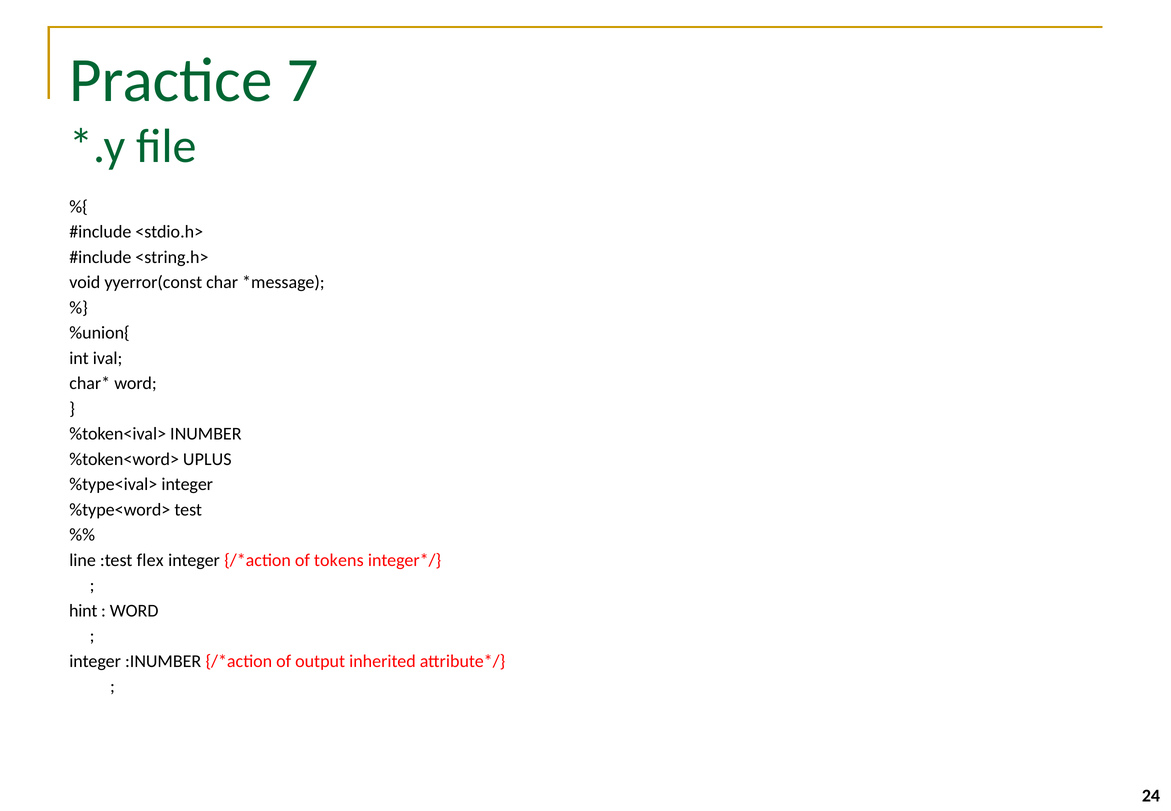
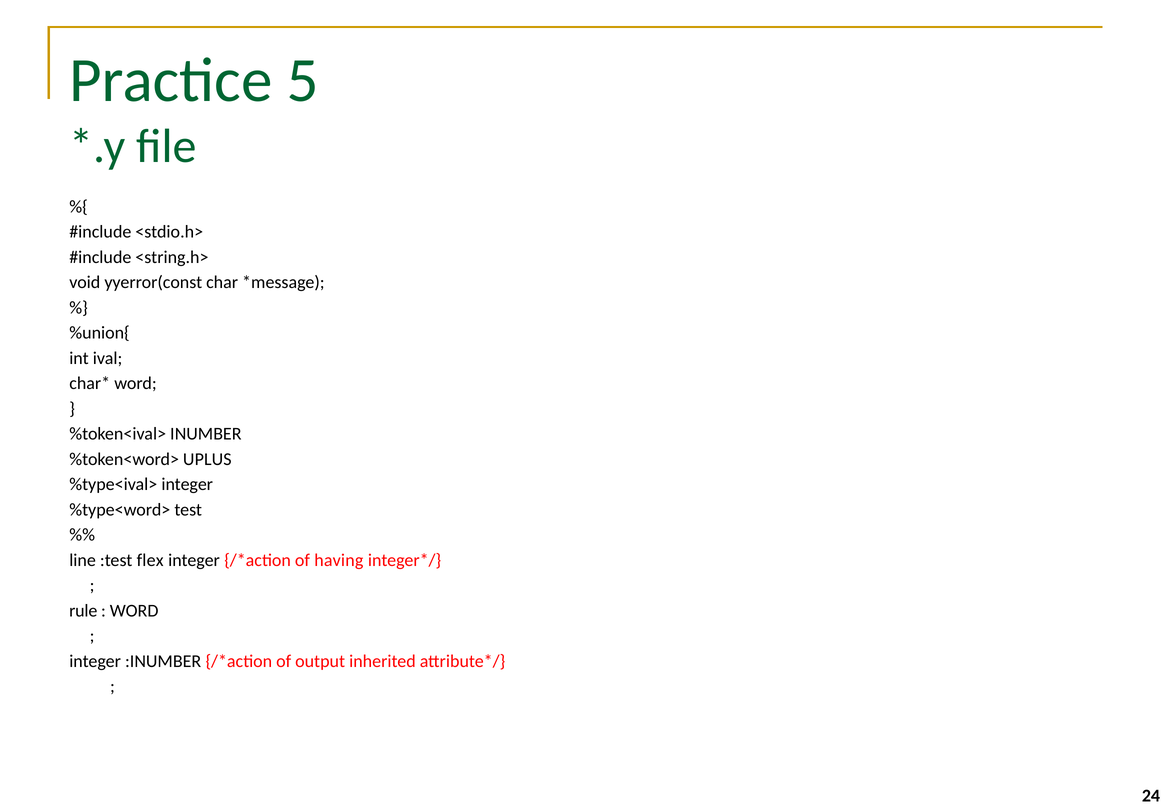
7: 7 -> 5 (303, 81)
tokens: tokens -> having (339, 560)
hint: hint -> rule (83, 610)
